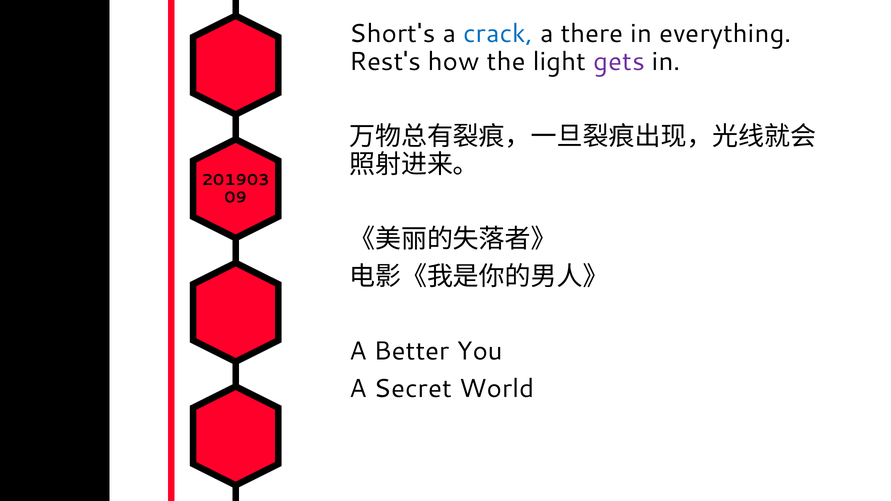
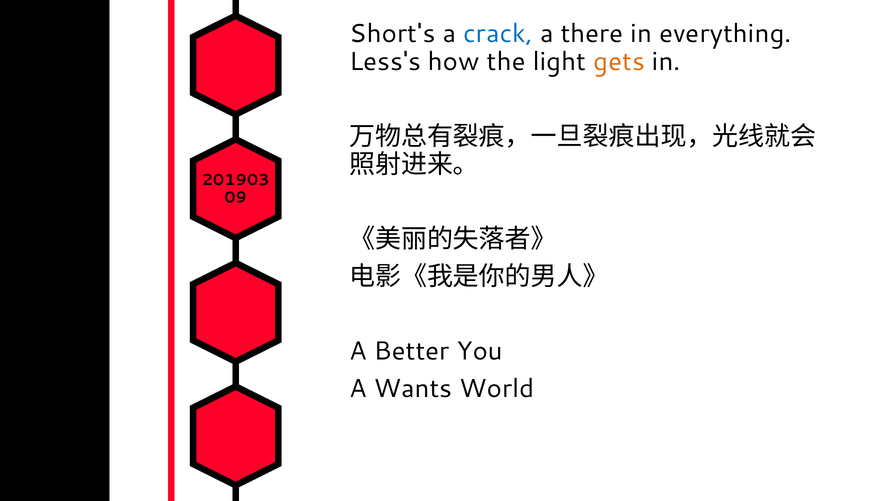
Rest's: Rest's -> Less's (385, 62)
gets colour: purple -> orange (619, 62)
Secret: Secret -> Wants (413, 389)
